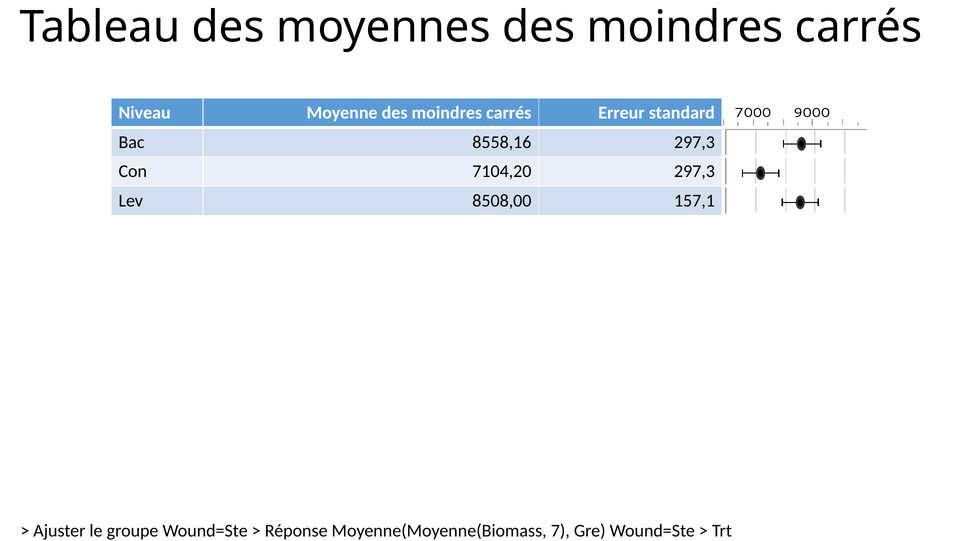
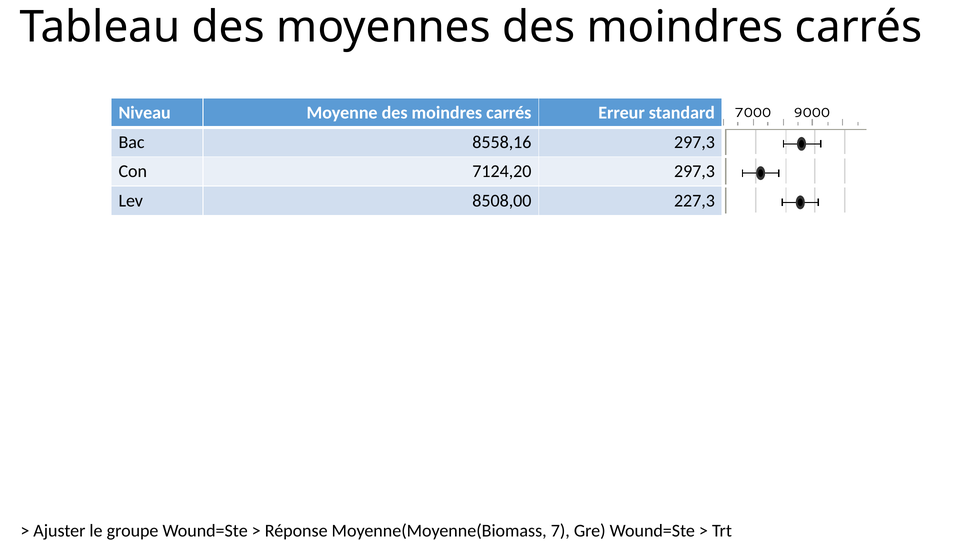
7104,20: 7104,20 -> 7124,20 (502, 171)
157,1: 157,1 -> 227,3 (694, 201)
